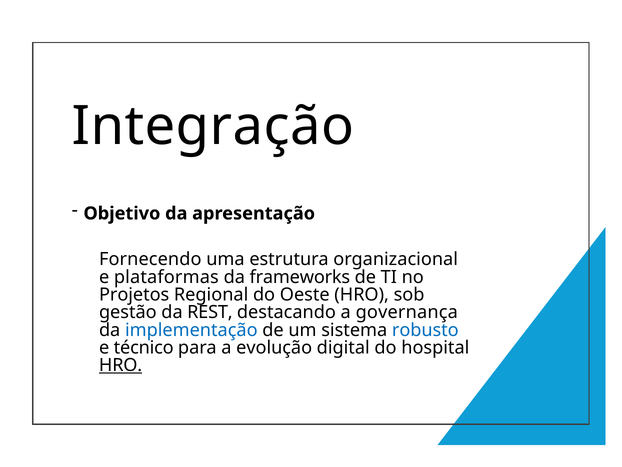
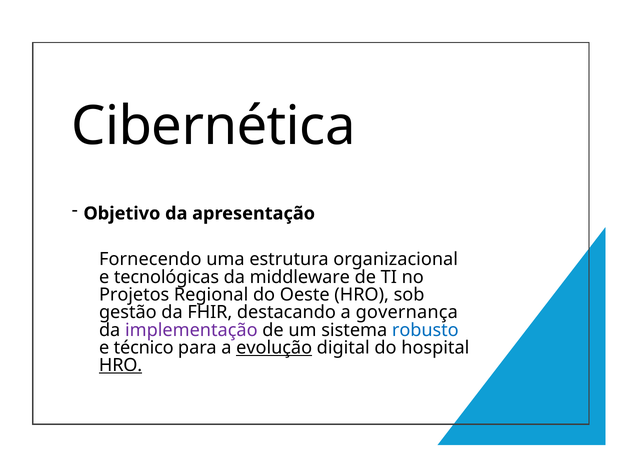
Integração: Integração -> Cibernética (213, 126)
plataformas: plataformas -> tecnológicas (167, 277)
frameworks: frameworks -> middleware (300, 277)
REST: REST -> FHIR (210, 312)
implementação colour: blue -> purple (191, 330)
evolução underline: none -> present (274, 347)
